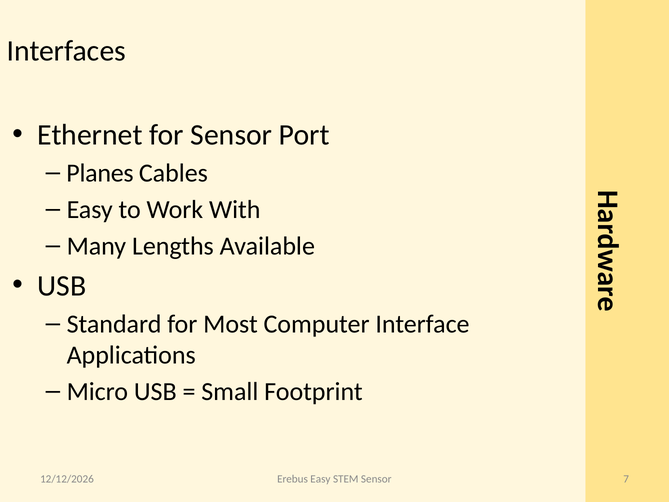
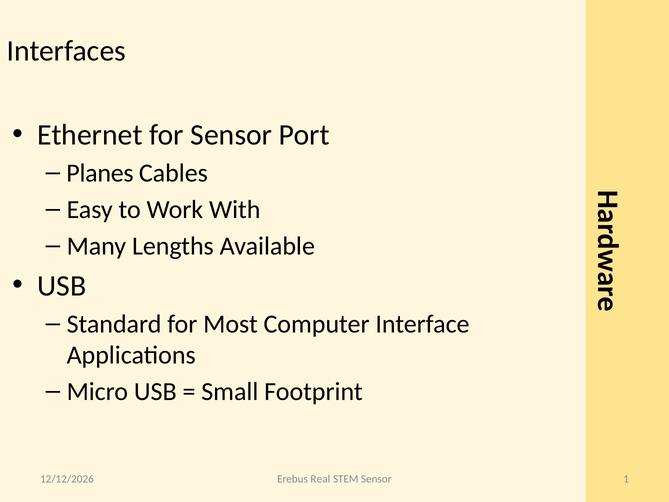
Erebus Easy: Easy -> Real (320, 479)
7: 7 -> 1 (626, 479)
